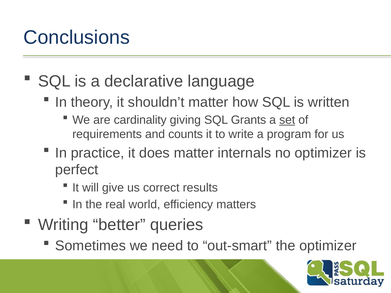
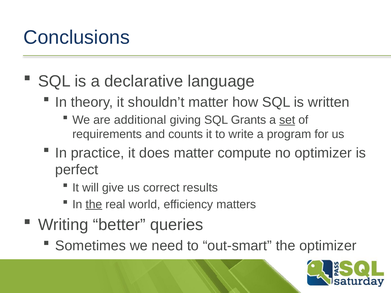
cardinality: cardinality -> additional (140, 120)
internals: internals -> compute (244, 153)
the underline: none -> present (94, 205)
